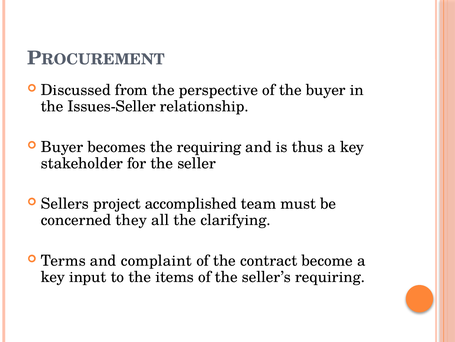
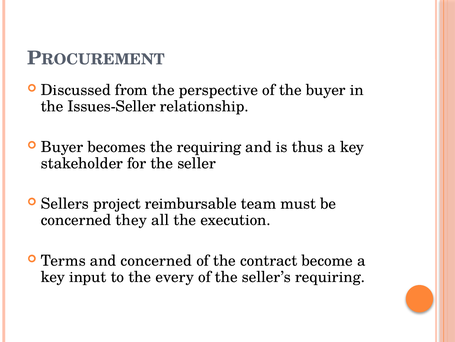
accomplished: accomplished -> reimbursable (191, 203)
clarifying: clarifying -> execution (236, 220)
and complaint: complaint -> concerned (156, 260)
items: items -> every (175, 276)
